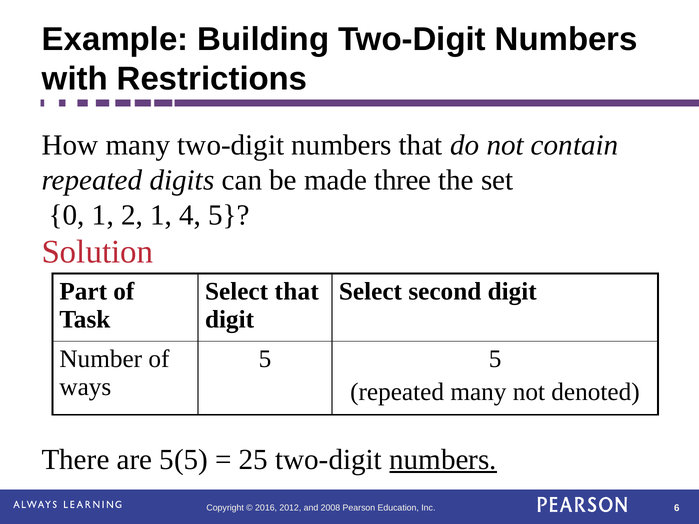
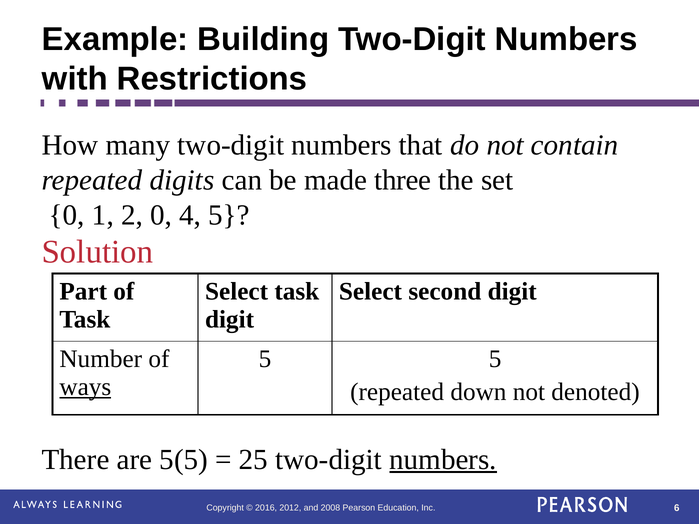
2 1: 1 -> 0 (161, 215)
Select that: that -> task (297, 291)
ways underline: none -> present (85, 387)
repeated many: many -> down (478, 392)
